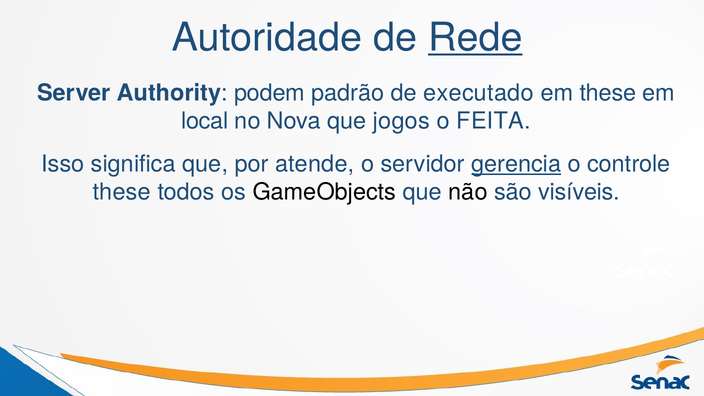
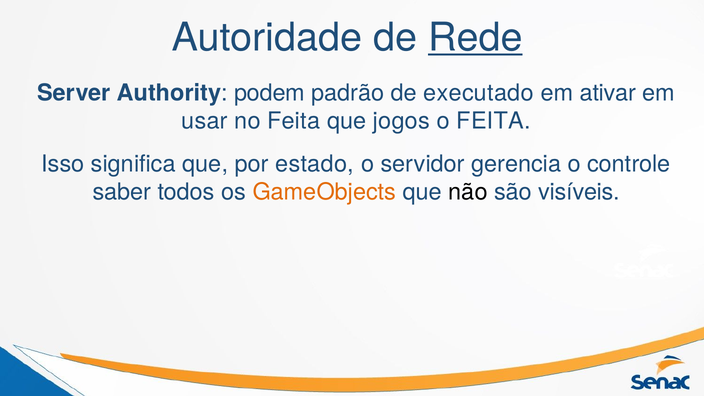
em these: these -> ativar (608, 93)
local: local -> usar (204, 121)
no Nova: Nova -> Feita (294, 121)
atende: atende -> estado (315, 164)
gerencia underline: present -> none (516, 164)
these: these -> saber (122, 192)
GameObjects colour: black -> orange (324, 192)
